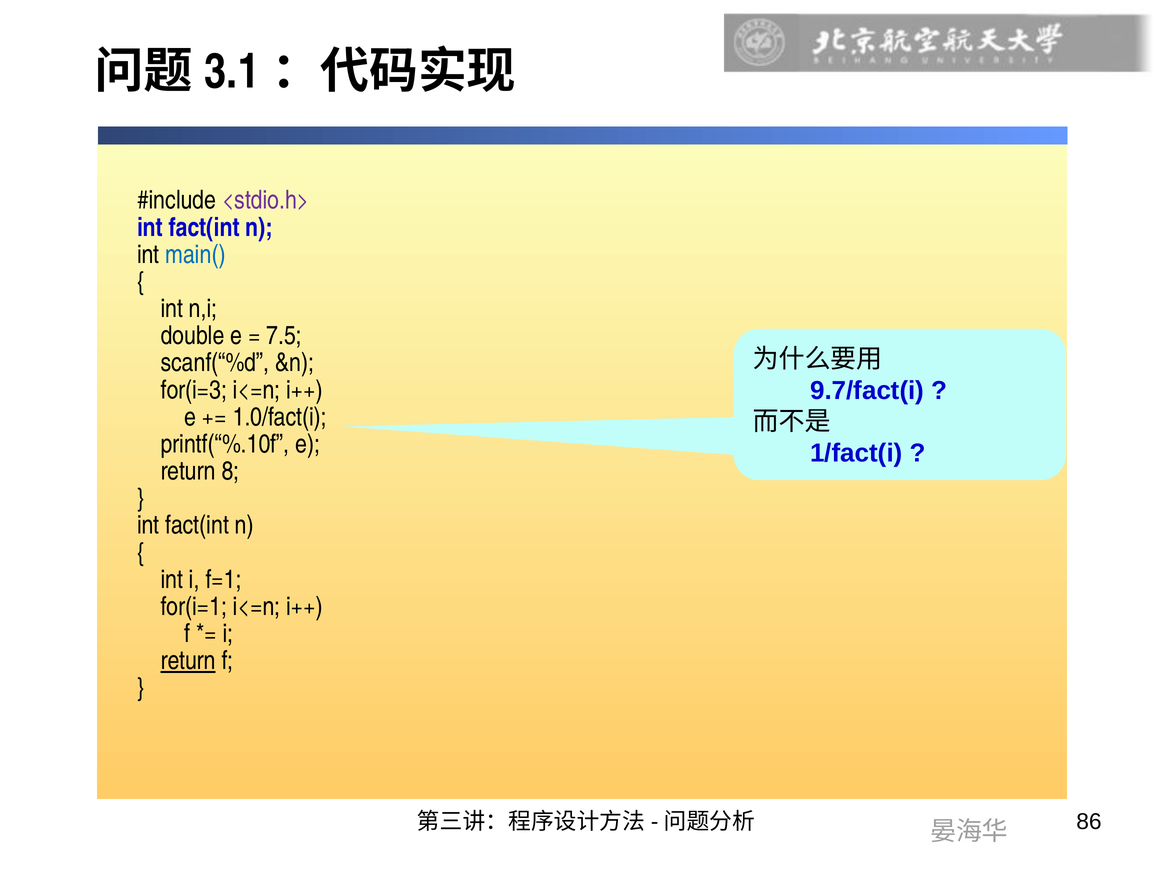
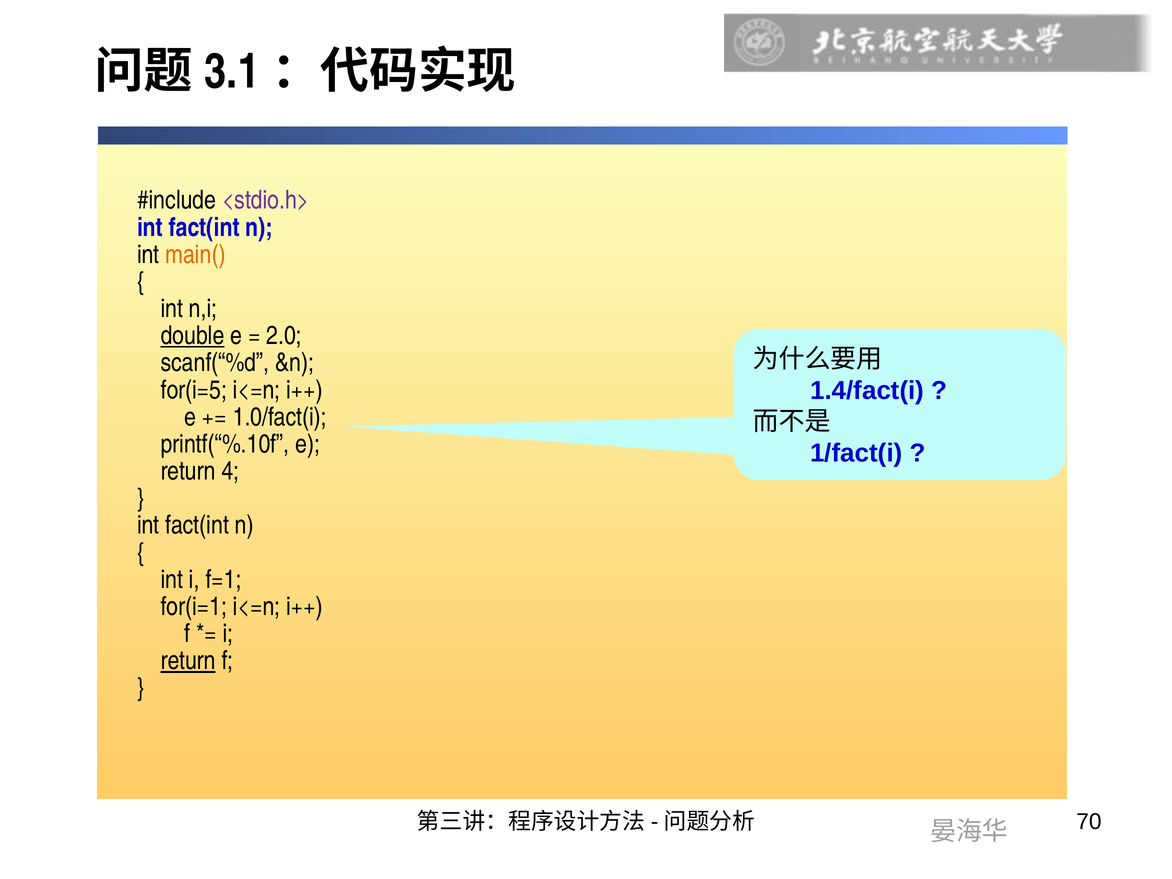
main( colour: blue -> orange (196, 255)
double underline: none -> present (193, 336)
7.5: 7.5 -> 2.0 (284, 336)
9.7/fact(i: 9.7/fact(i -> 1.4/fact(i (867, 391)
for(i=3: for(i=3 -> for(i=5 (194, 390)
8: 8 -> 4 (230, 471)
86: 86 -> 70 (1089, 822)
